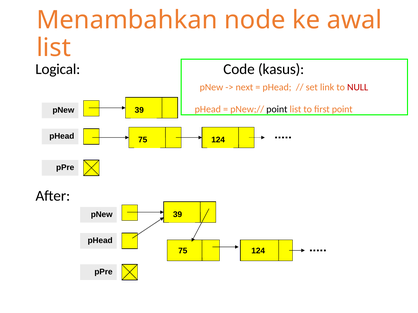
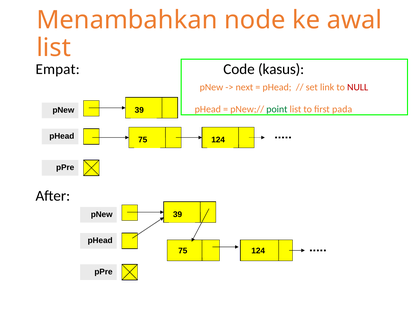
Logical: Logical -> Empat (58, 69)
point colour: black -> green (277, 109)
first point: point -> pada (342, 109)
